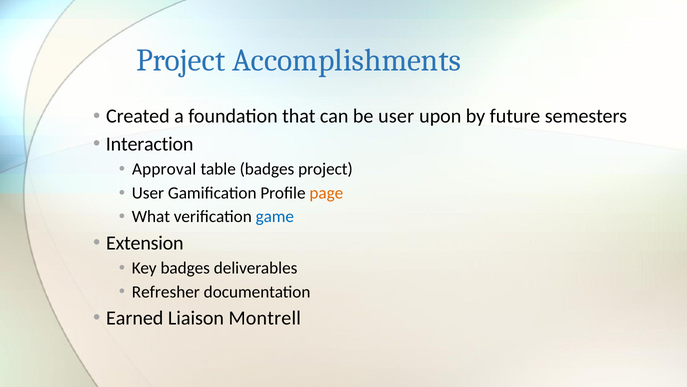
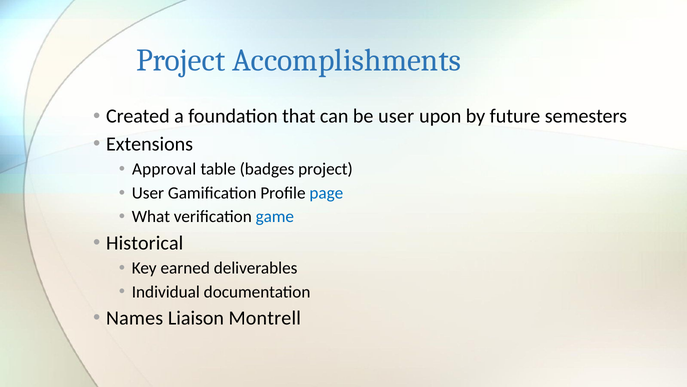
Interaction: Interaction -> Extensions (150, 144)
page colour: orange -> blue (326, 193)
Extension: Extension -> Historical (145, 243)
Key badges: badges -> earned (185, 268)
Refresher: Refresher -> Individual (166, 291)
Earned: Earned -> Names (135, 318)
